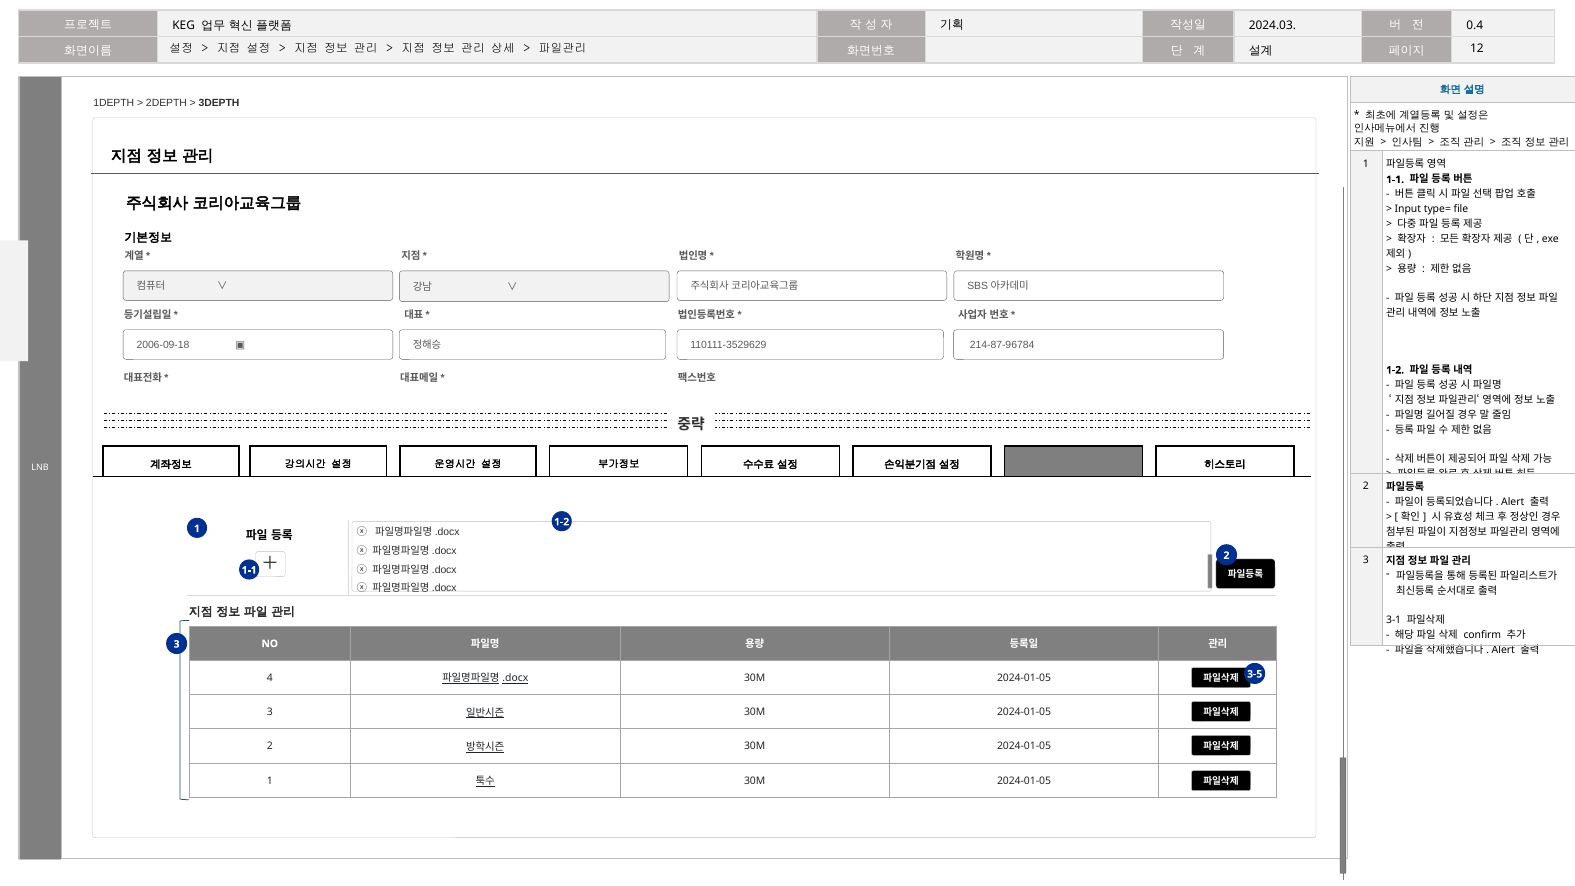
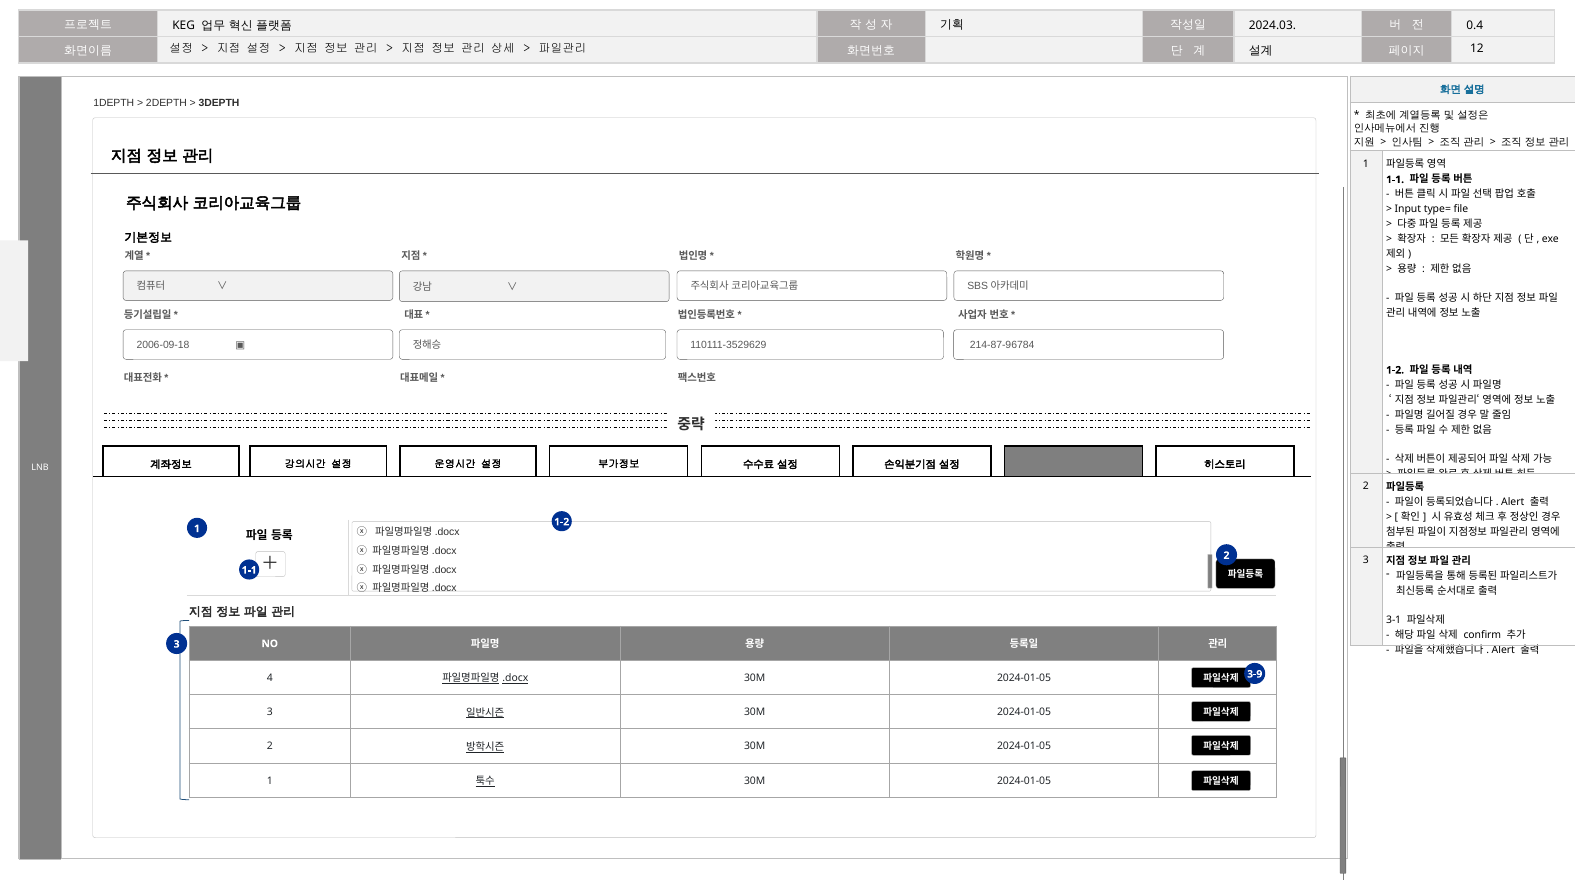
3-5: 3-5 -> 3-9 (1255, 674)
